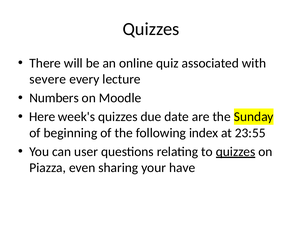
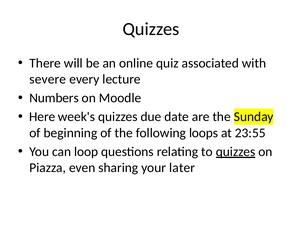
index: index -> loops (204, 133)
user: user -> loop (86, 152)
have: have -> later (182, 168)
